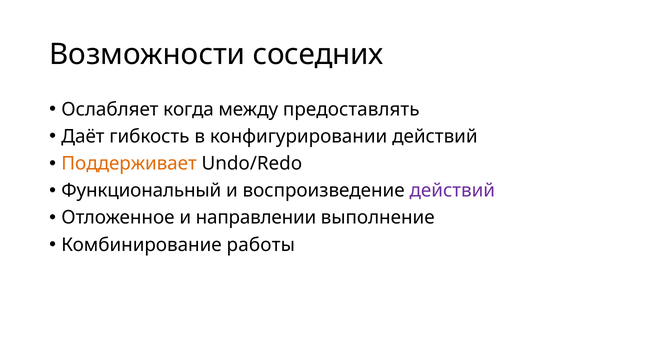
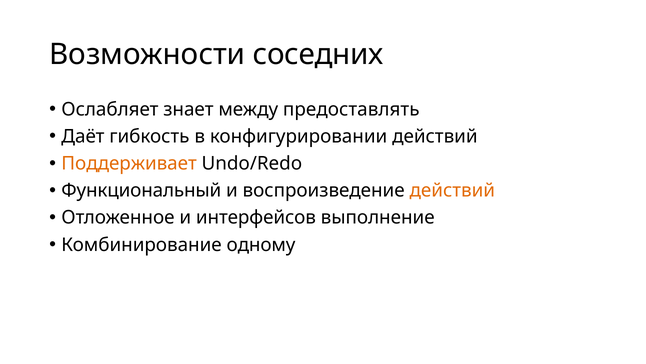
когда: когда -> знает (188, 109)
действий colour: purple -> orange (452, 190)
направлении: направлении -> интерфейсов (256, 217)
работы: работы -> одному (261, 244)
